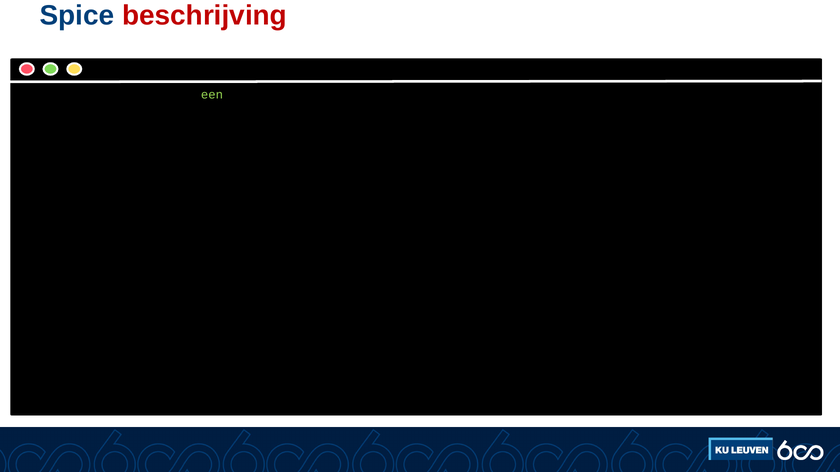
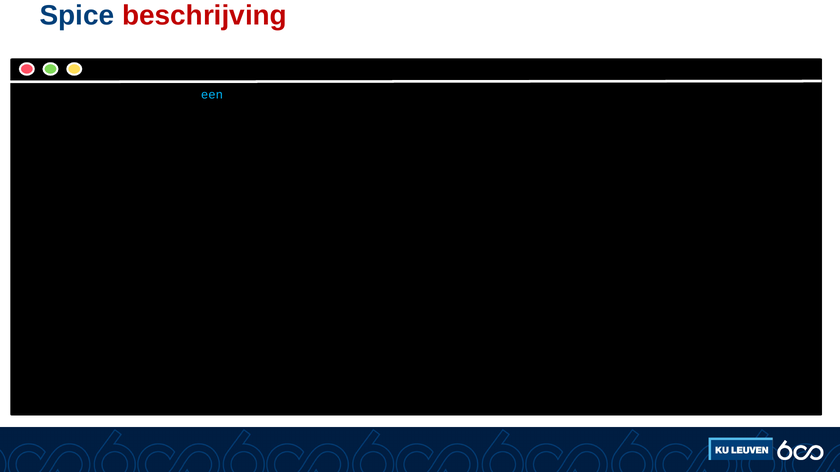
een colour: light green -> light blue (212, 95)
